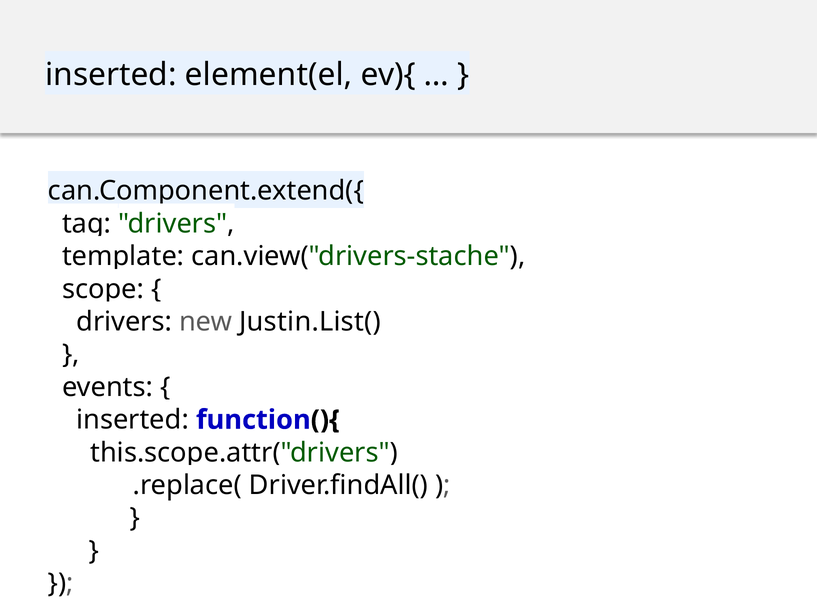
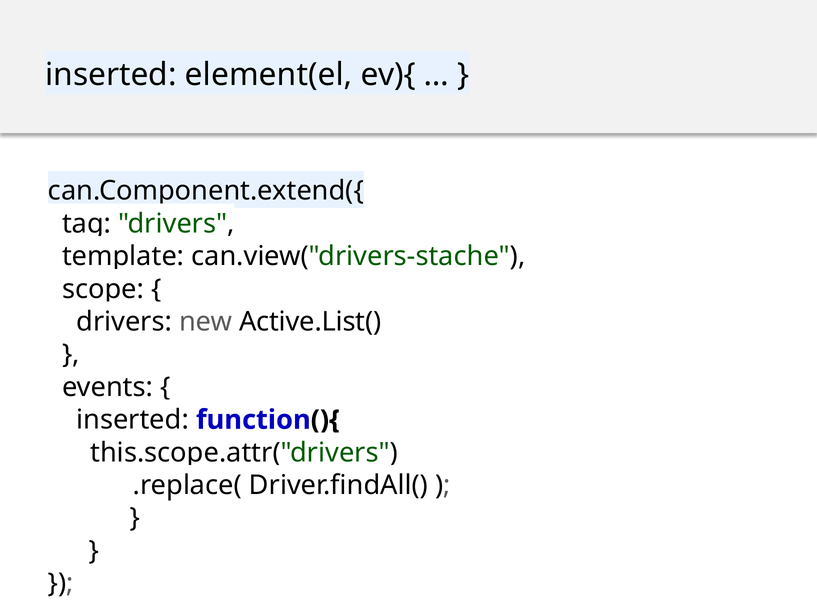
Justin.List(: Justin.List( -> Active.List( (310, 322)
